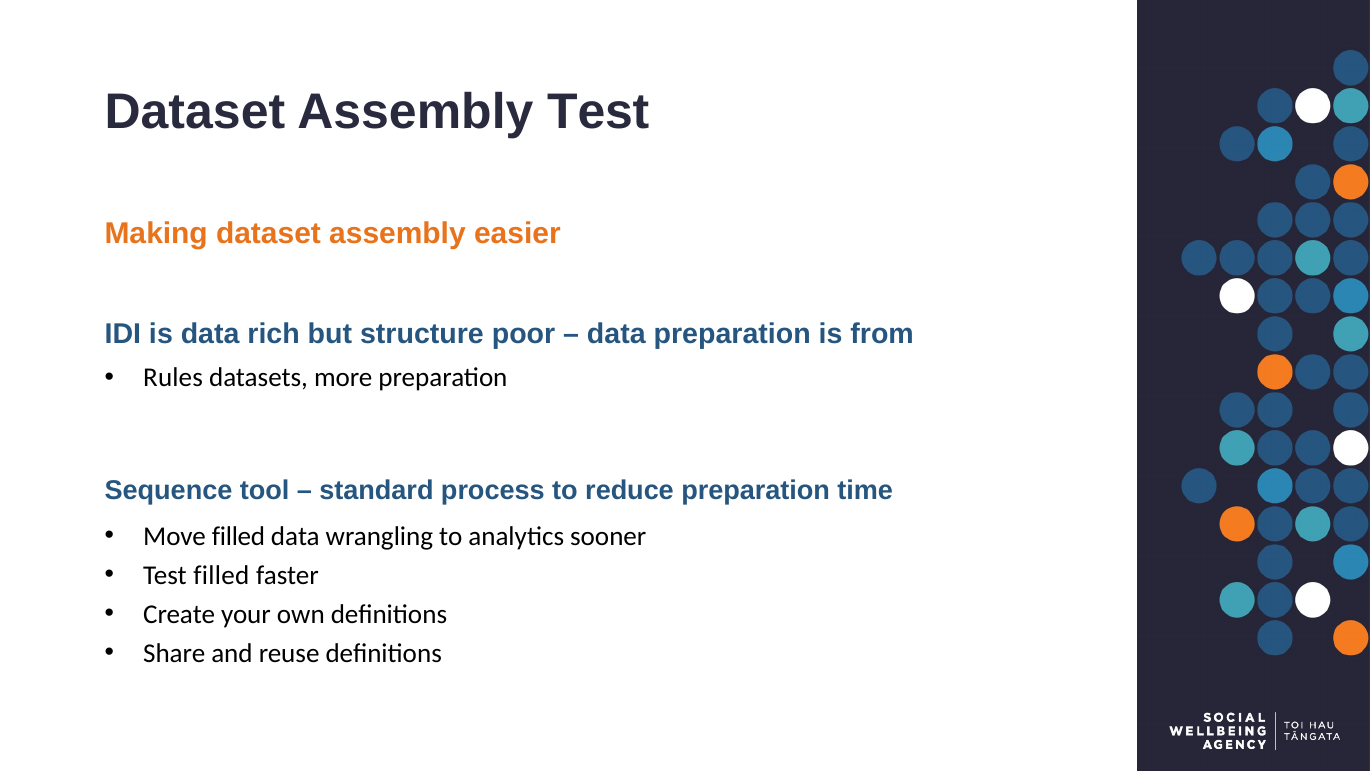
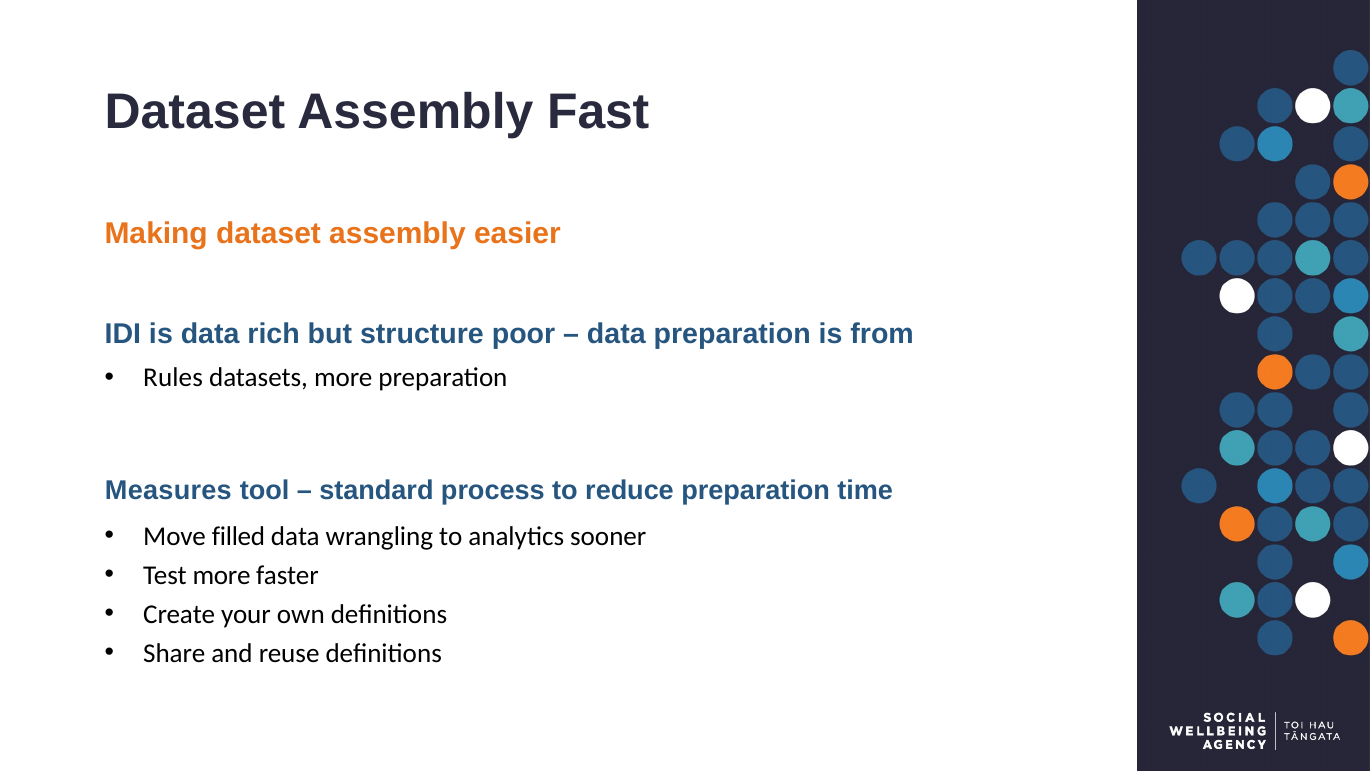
Assembly Test: Test -> Fast (598, 112)
Sequence: Sequence -> Measures (168, 490)
Test filled: filled -> more (222, 575)
